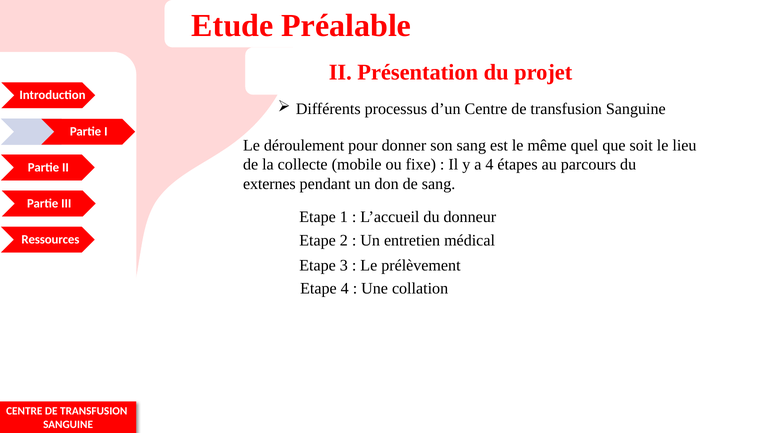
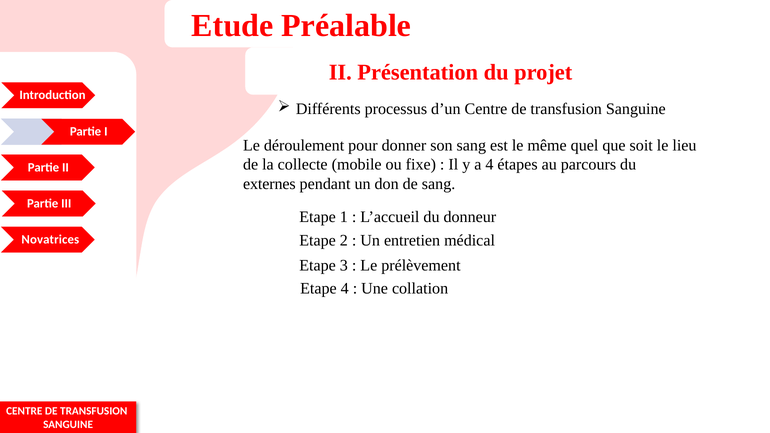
Ressources: Ressources -> Novatrices (50, 240)
